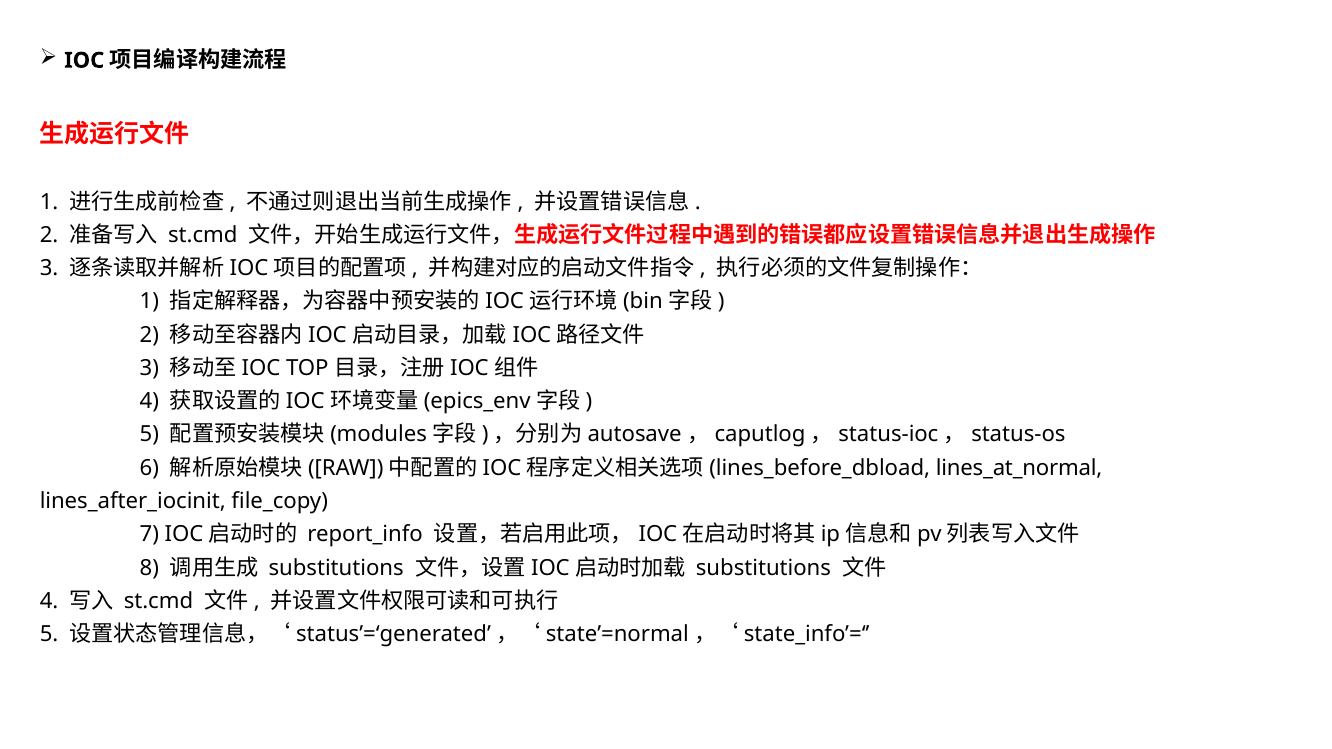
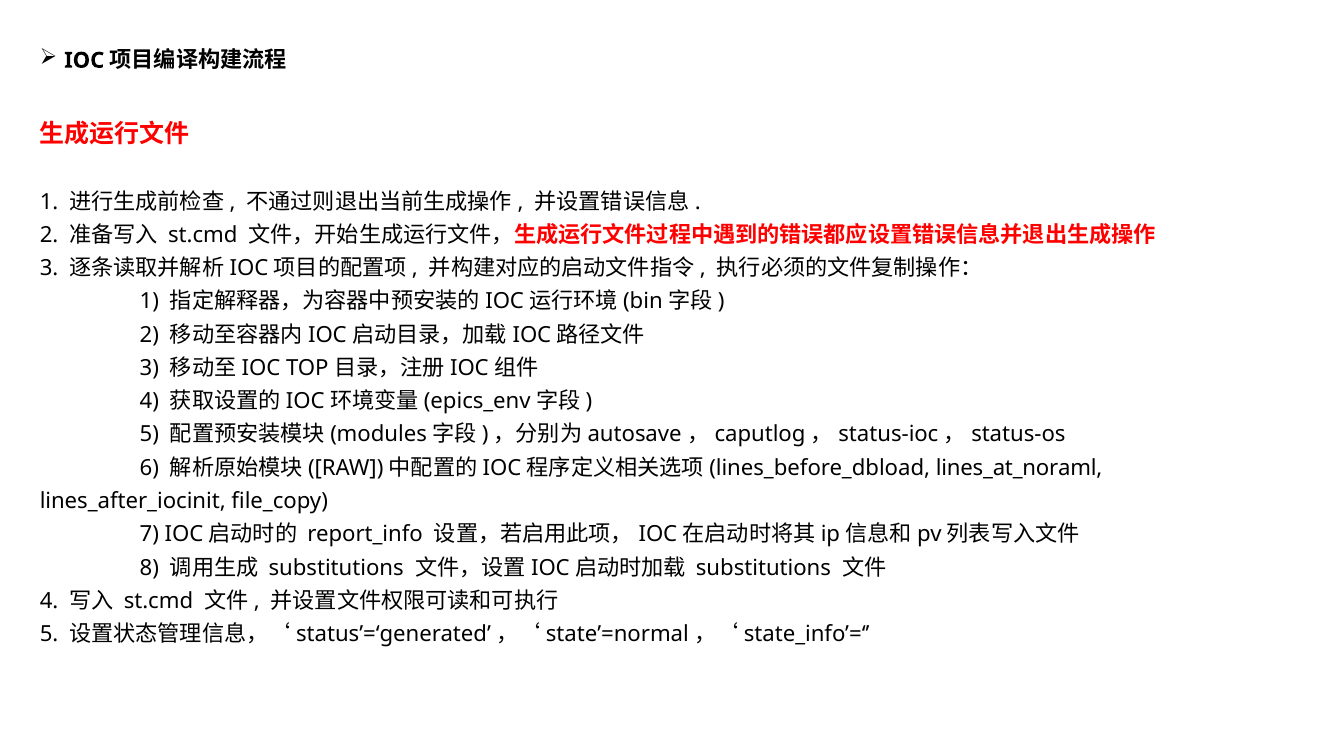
lines_at_normal: lines_at_normal -> lines_at_noraml (1019, 468)
